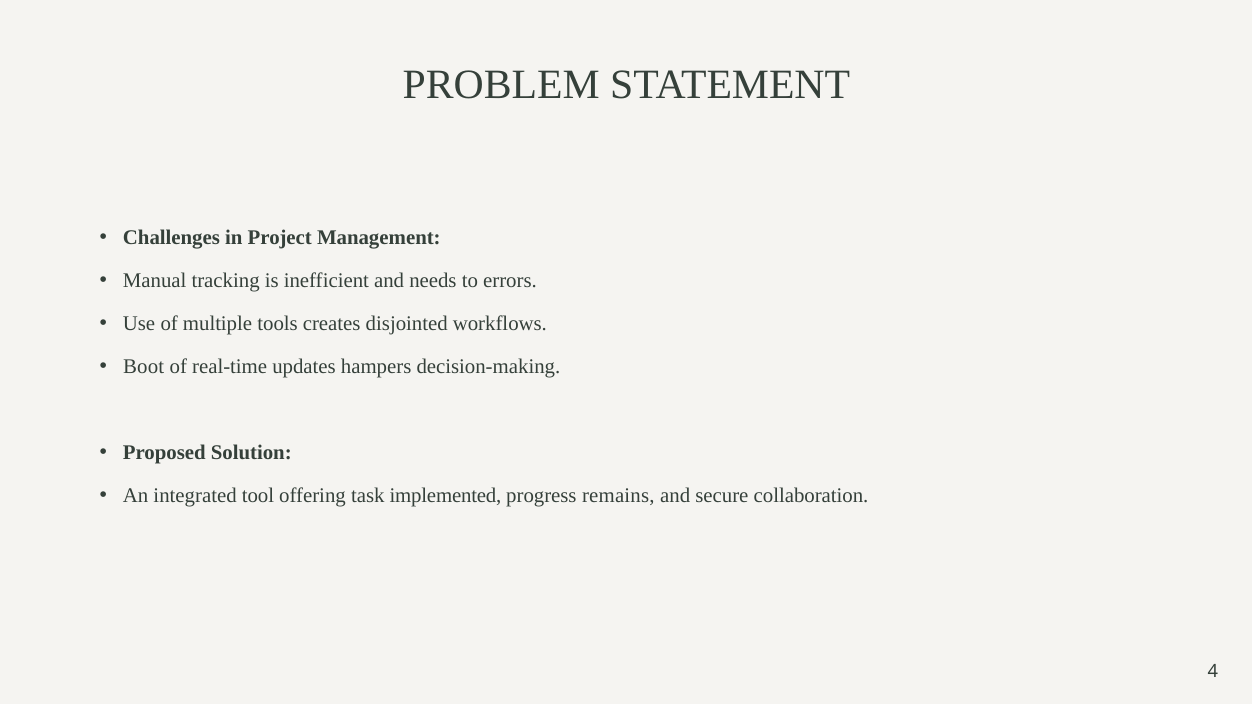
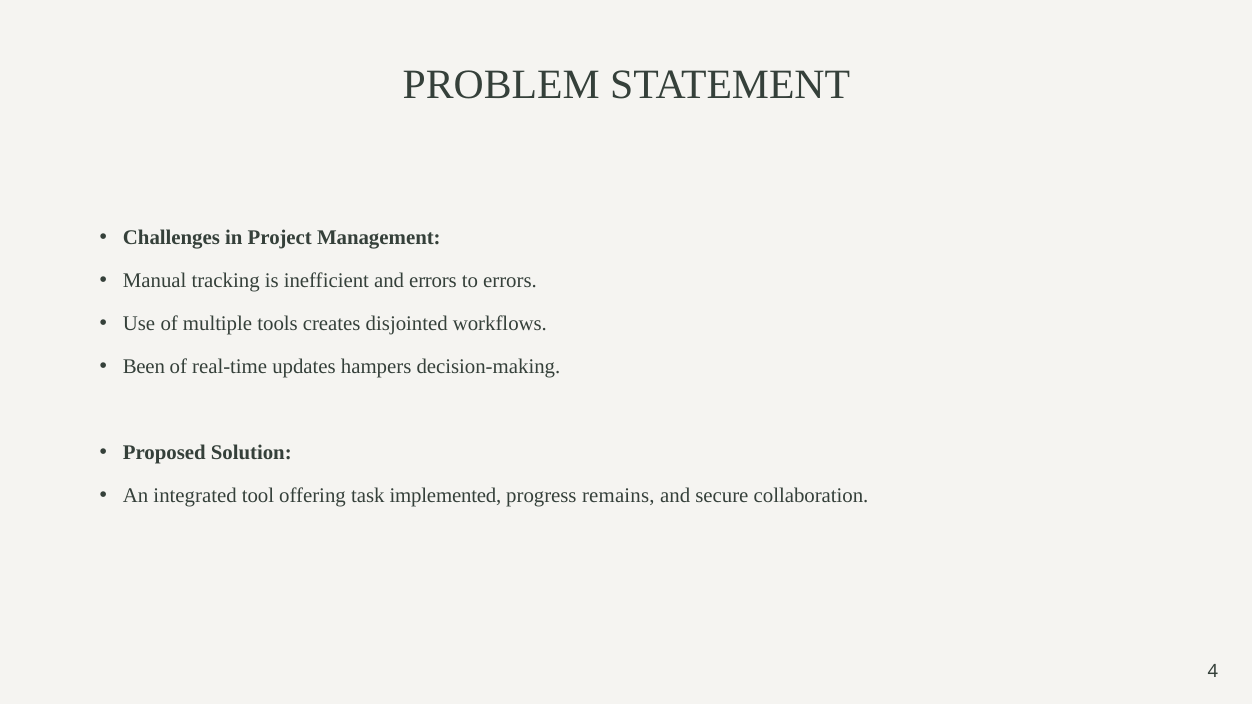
and needs: needs -> errors (433, 281)
Boot: Boot -> Been (144, 367)
